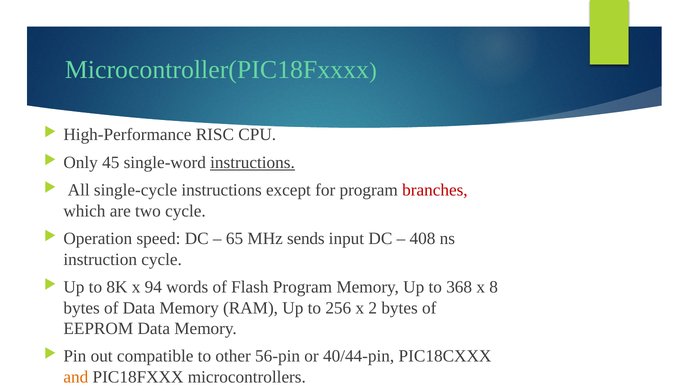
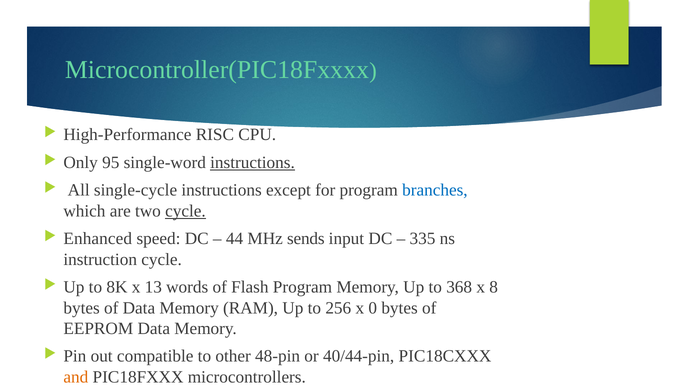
45: 45 -> 95 (111, 163)
branches colour: red -> blue (435, 191)
cycle underline: none -> present (185, 211)
Operation: Operation -> Enhanced (98, 239)
65: 65 -> 44 (235, 239)
408: 408 -> 335 (422, 239)
94: 94 -> 13 (153, 288)
2: 2 -> 0 (373, 308)
56-pin: 56-pin -> 48-pin (278, 357)
